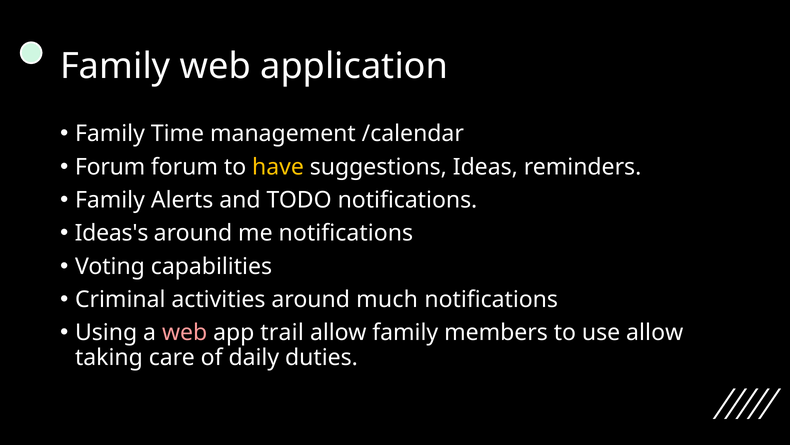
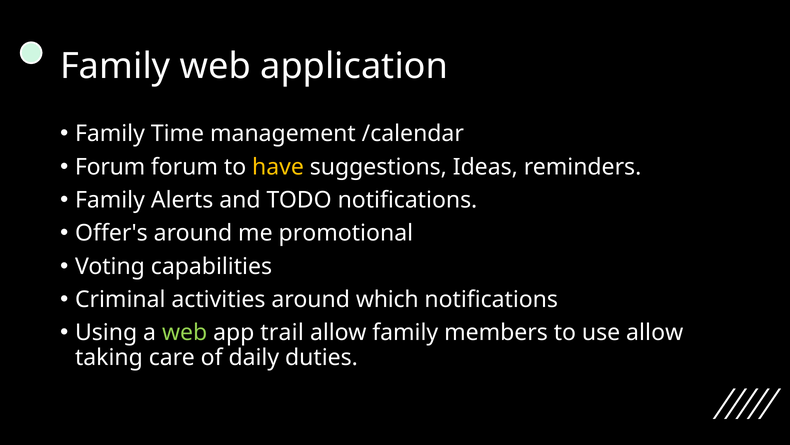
Ideas's: Ideas's -> Offer's (111, 233)
me notifications: notifications -> promotional (346, 233)
much: much -> which (387, 299)
web colour: pink -> light green (185, 332)
